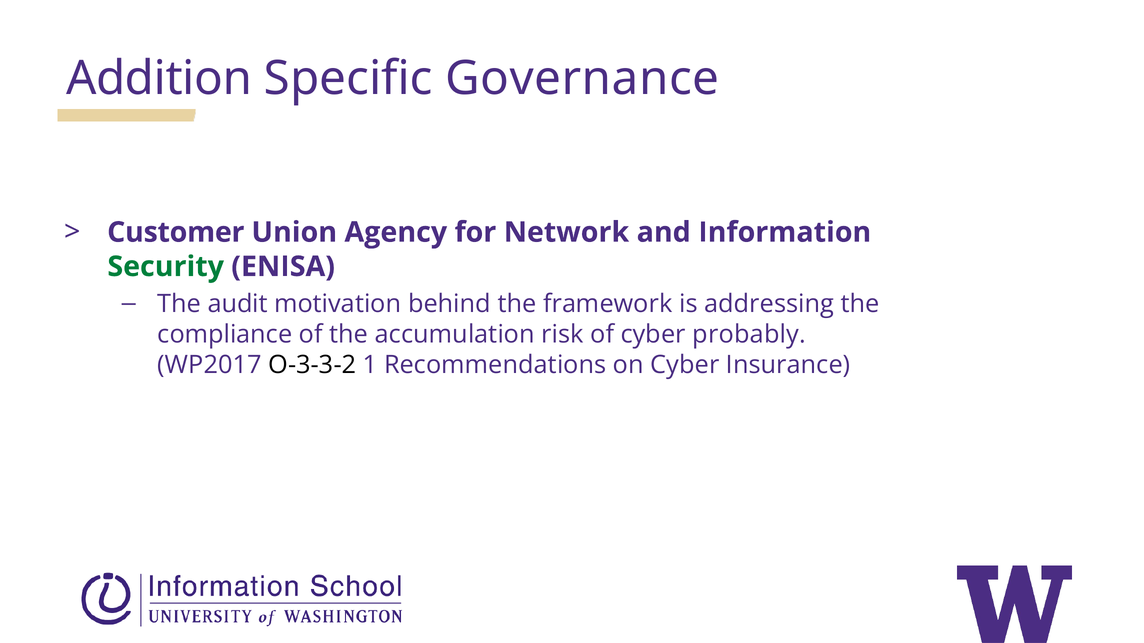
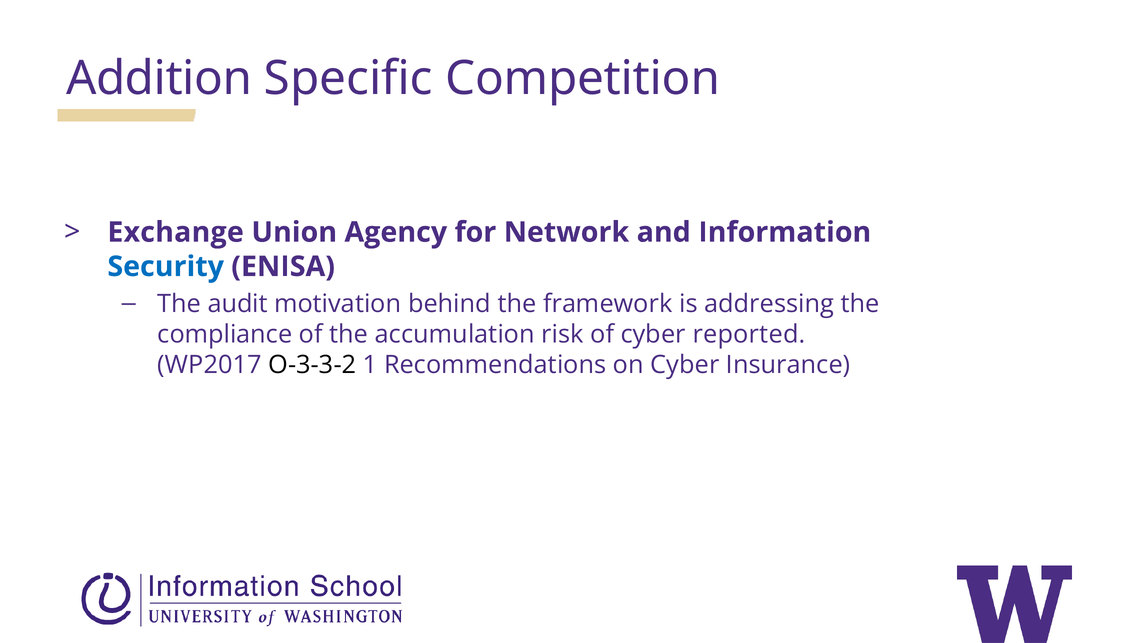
Governance: Governance -> Competition (583, 78)
Customer: Customer -> Exchange (176, 232)
Security colour: green -> blue (166, 267)
probably: probably -> reported (749, 335)
